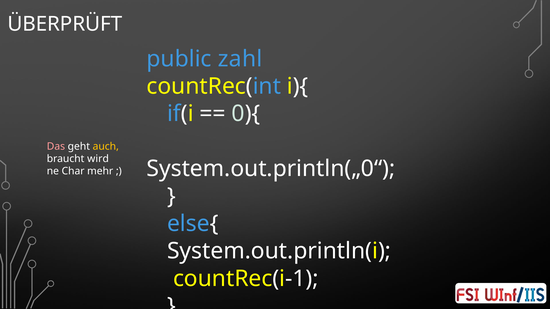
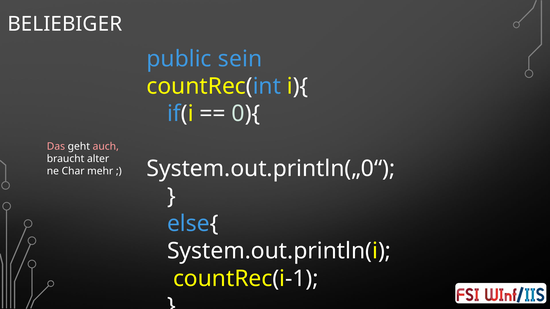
ÜBERPRÜFT: ÜBERPRÜFT -> BELIEBIGER (65, 24)
zahl: zahl -> sein (240, 59)
auch colour: yellow -> pink (106, 147)
wird: wird -> alter (98, 159)
